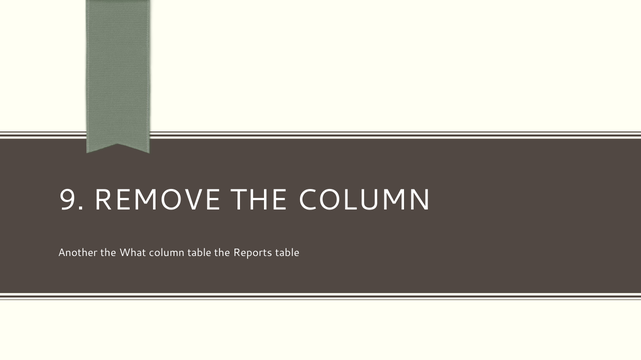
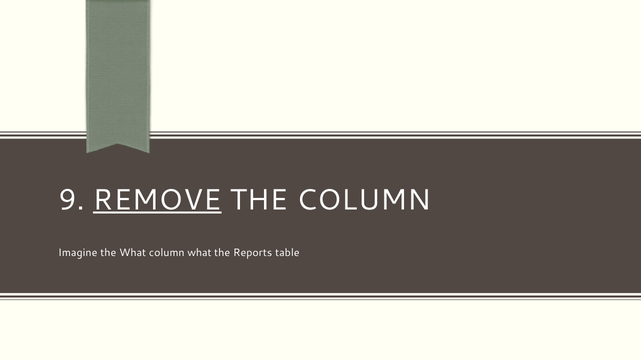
REMOVE underline: none -> present (157, 200)
Another: Another -> Imagine (78, 253)
column table: table -> what (199, 253)
